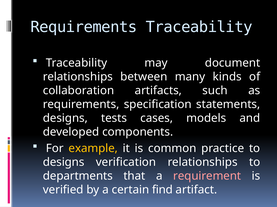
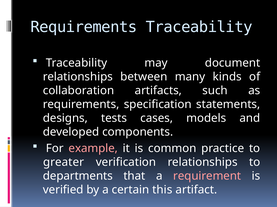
example colour: yellow -> pink (93, 149)
designs: designs -> greater (64, 163)
find: find -> this (162, 190)
